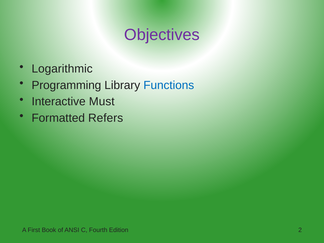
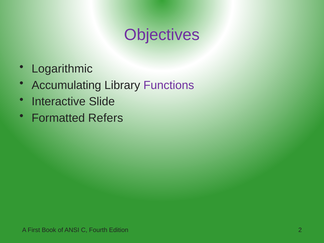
Programming: Programming -> Accumulating (66, 85)
Functions colour: blue -> purple (169, 85)
Must: Must -> Slide (102, 102)
